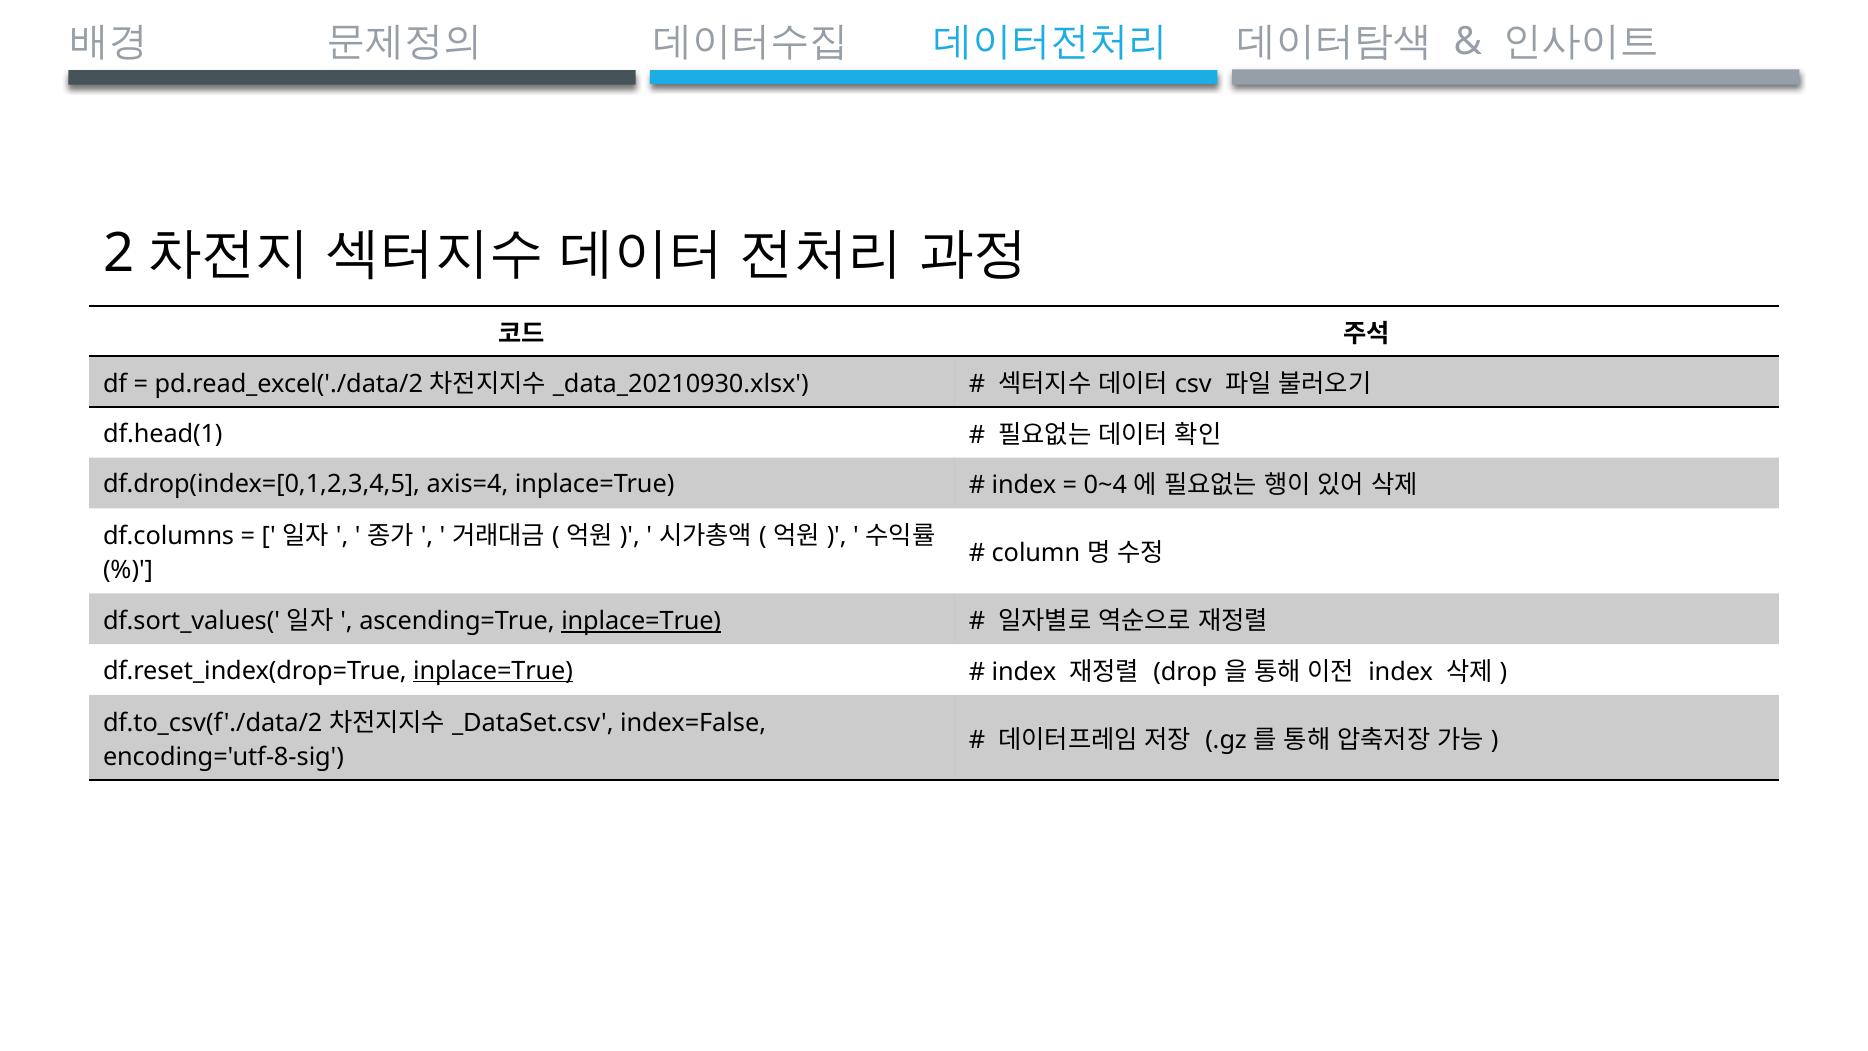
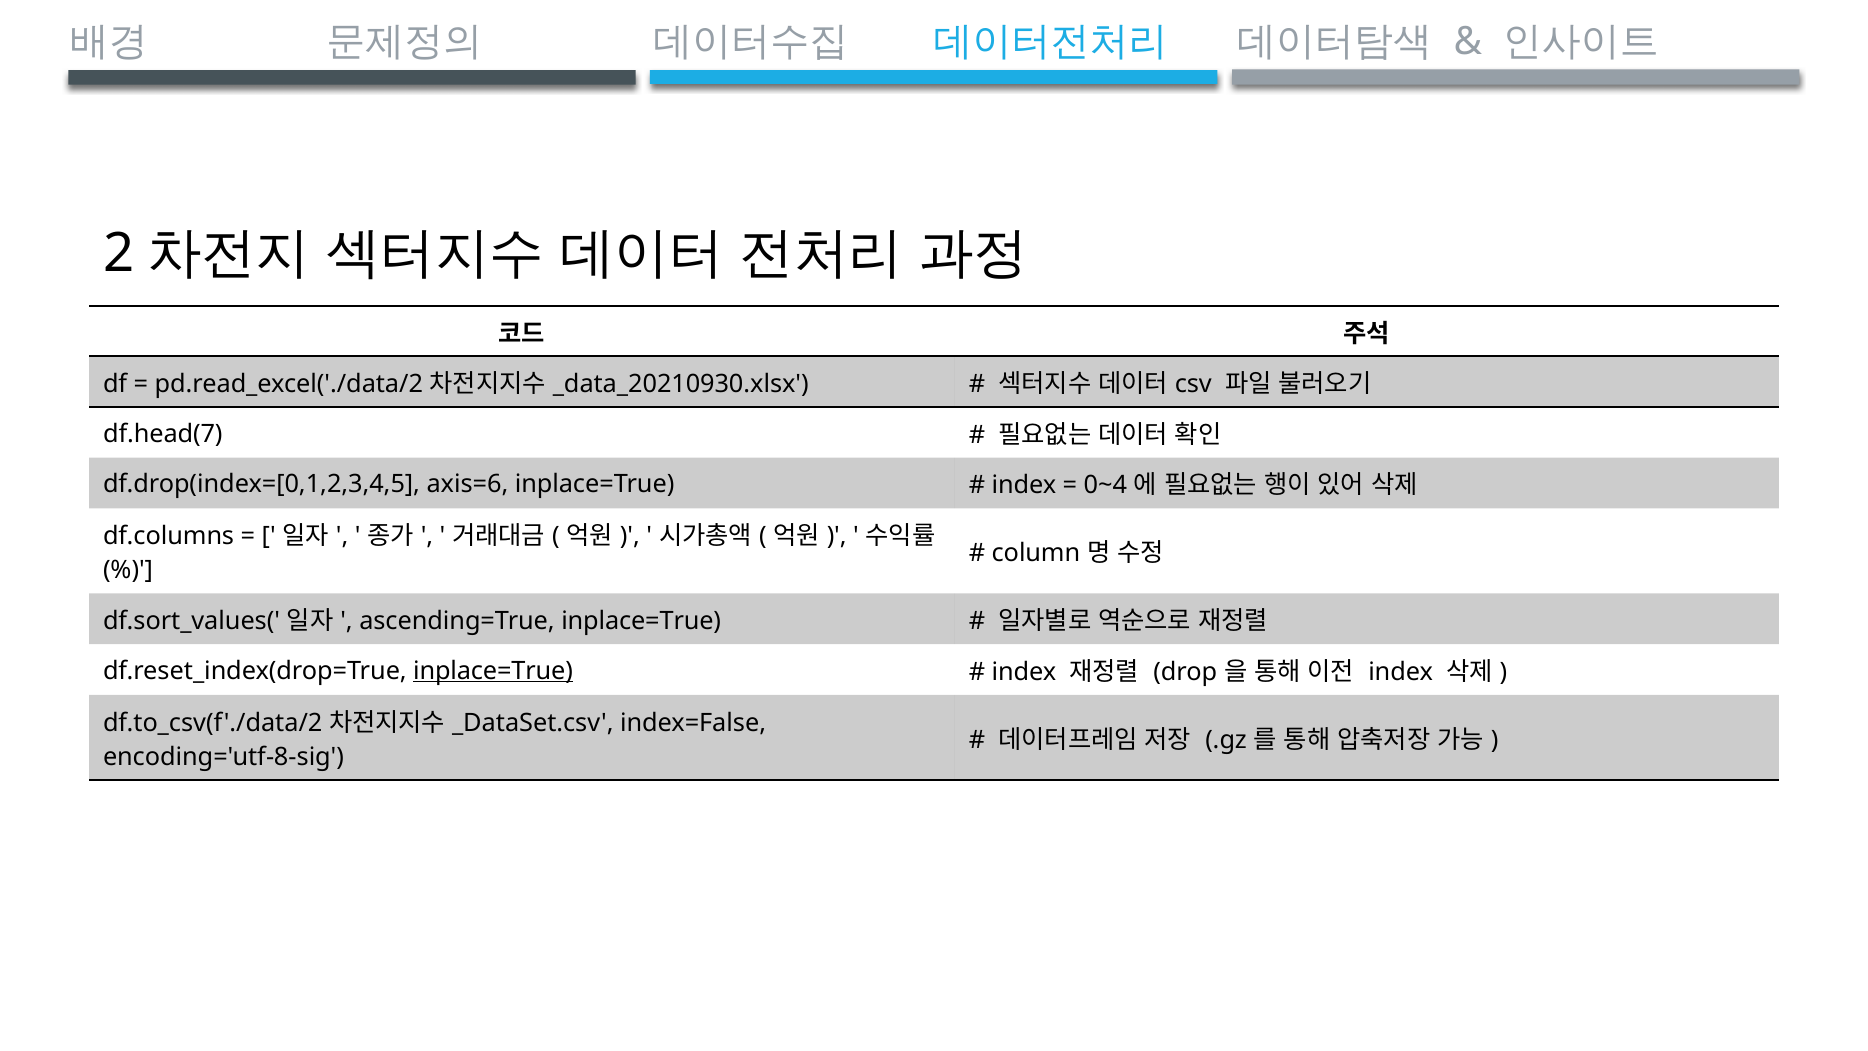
df.head(1: df.head(1 -> df.head(7 (163, 434)
axis=4: axis=4 -> axis=6 (467, 484)
inplace=True underline: present -> none (641, 621)
